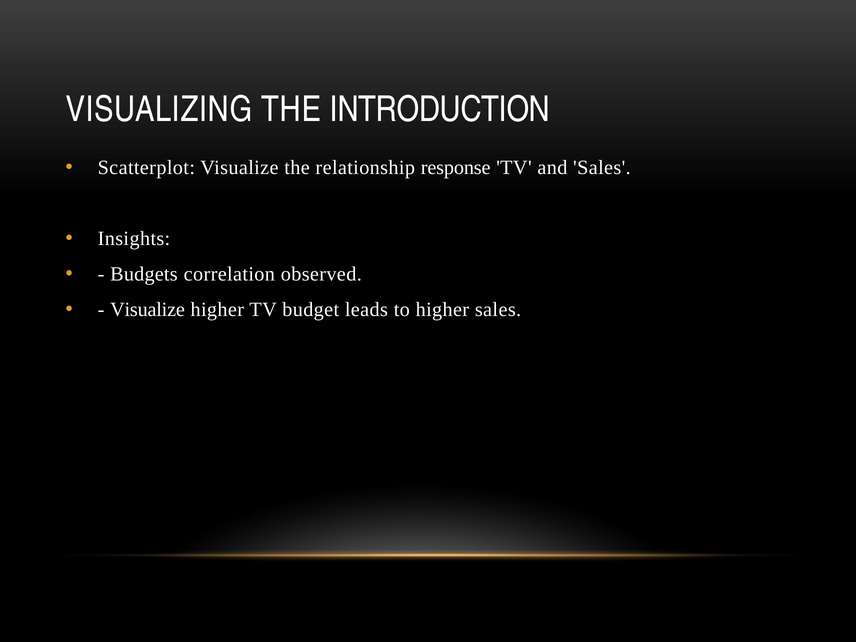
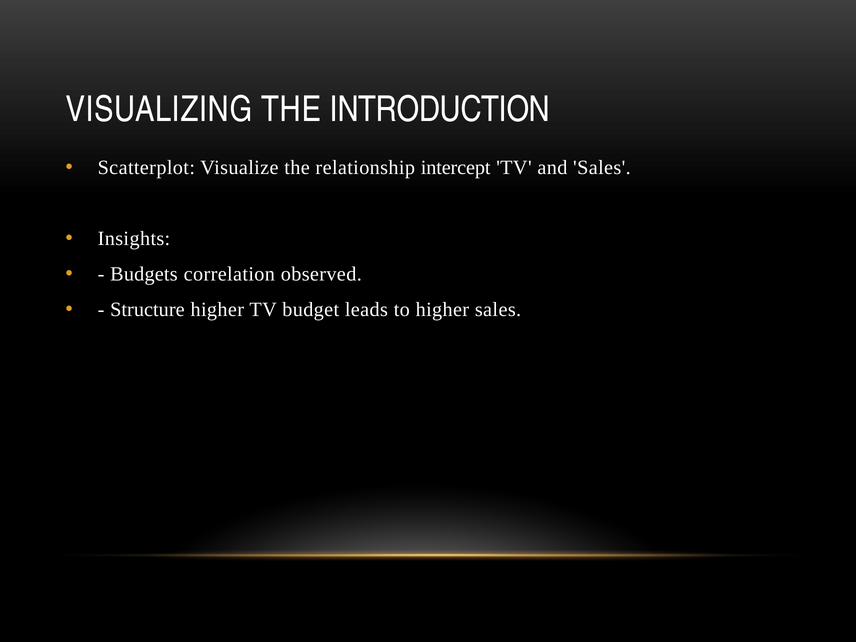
response: response -> intercept (456, 168)
Visualize: Visualize -> Structure (147, 309)
